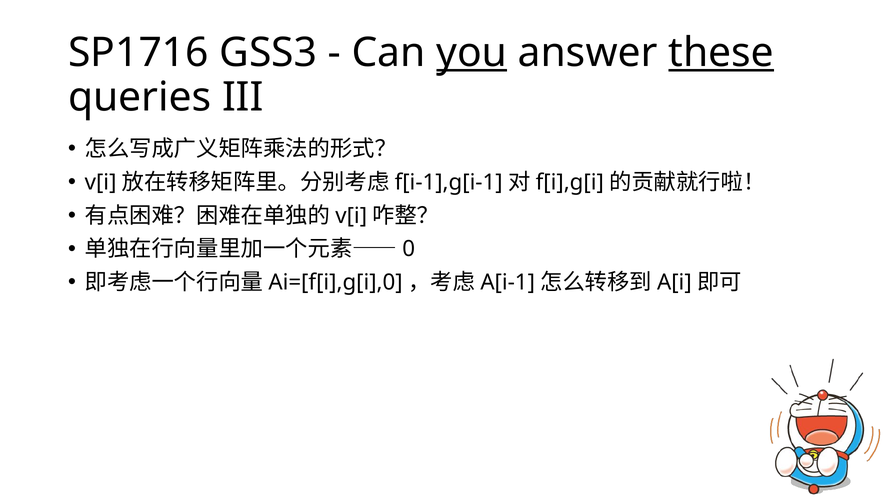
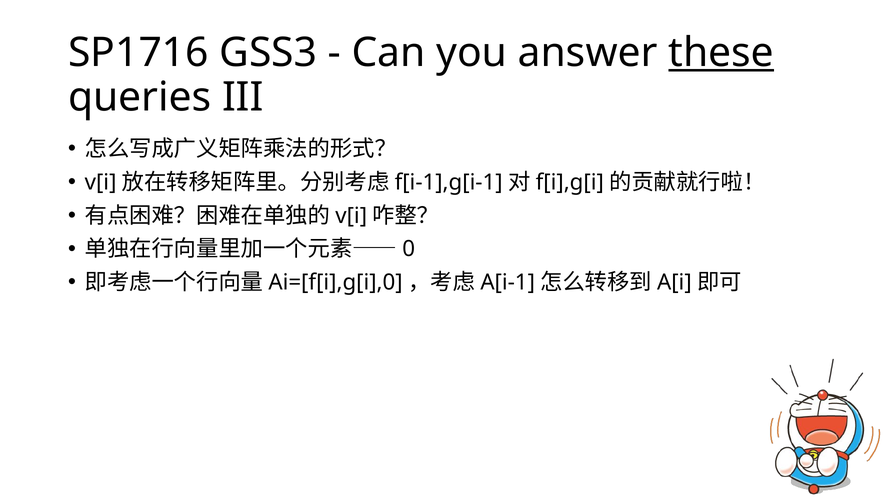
you underline: present -> none (472, 53)
